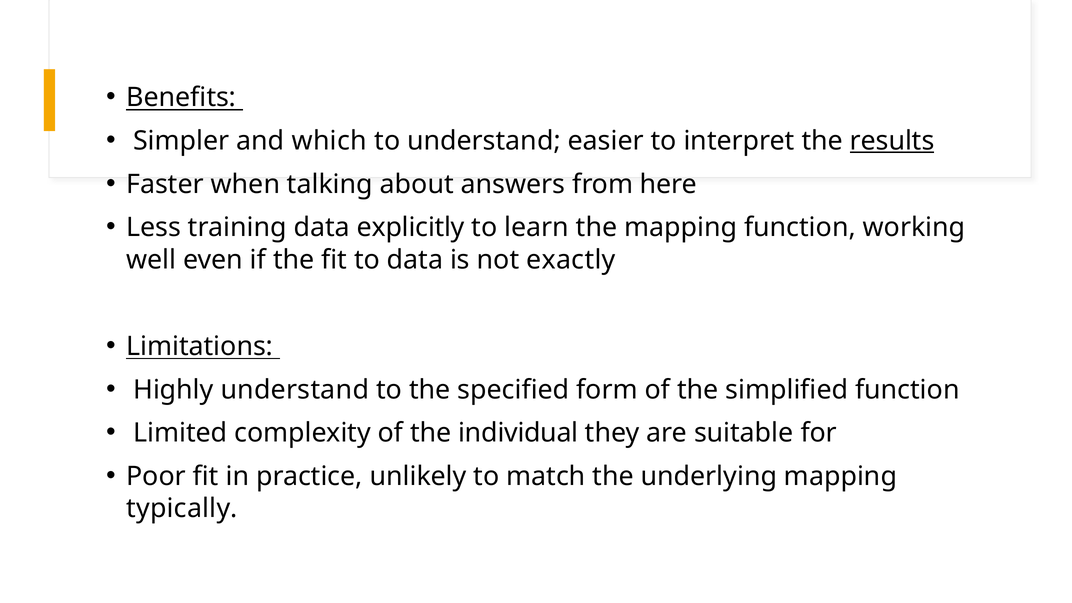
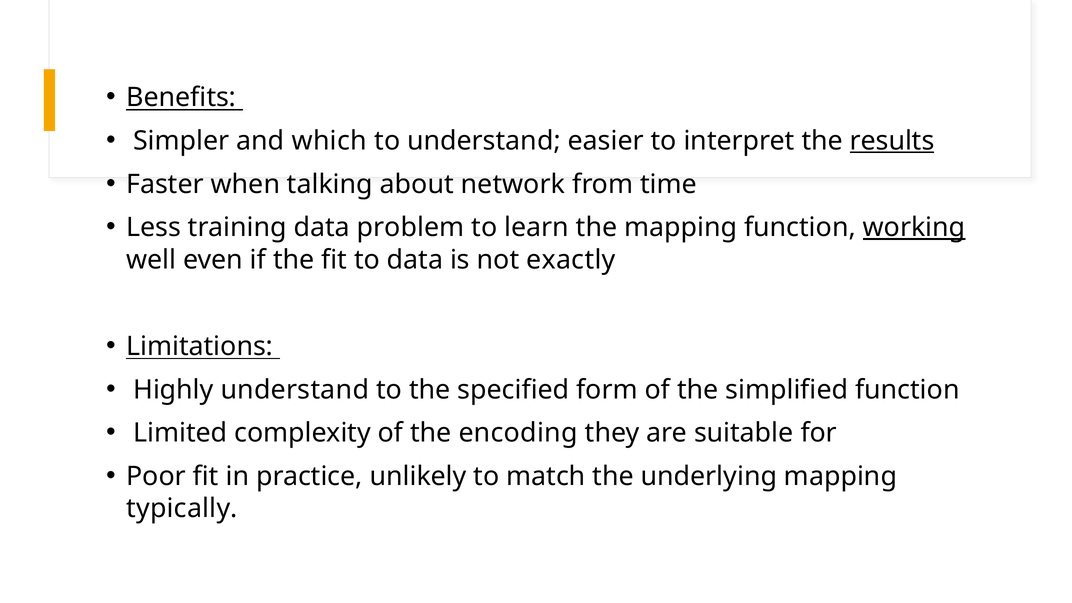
answers: answers -> network (513, 184)
here: here -> time (668, 184)
explicitly: explicitly -> problem (411, 228)
working underline: none -> present (914, 228)
individual: individual -> encoding (518, 433)
